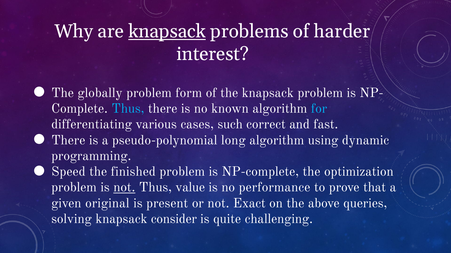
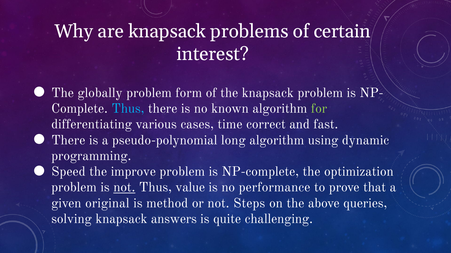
knapsack underline: present -> none (167, 31)
harder: harder -> certain (342, 31)
for colour: light blue -> light green (319, 109)
such: such -> time (230, 125)
finished: finished -> improve (133, 172)
present: present -> method (167, 204)
Exact: Exact -> Steps (249, 204)
consider: consider -> answers (174, 219)
